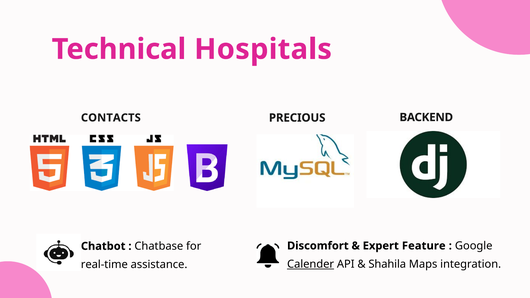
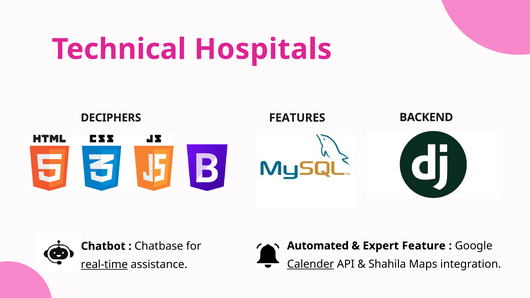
CONTACTS: CONTACTS -> DECIPHERS (111, 118)
PRECIOUS: PRECIOUS -> FEATURES (297, 118)
Discomfort: Discomfort -> Automated (318, 246)
real-time underline: none -> present (104, 265)
